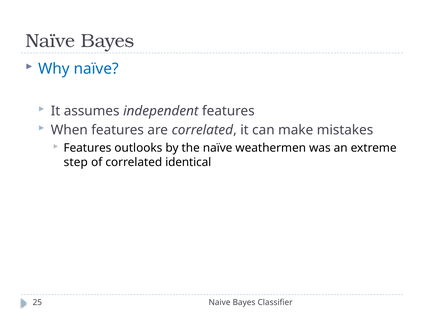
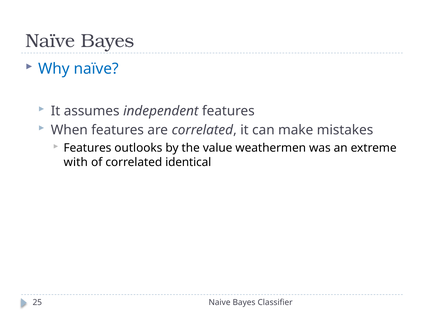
the naïve: naïve -> value (218, 148)
step: step -> with (76, 162)
